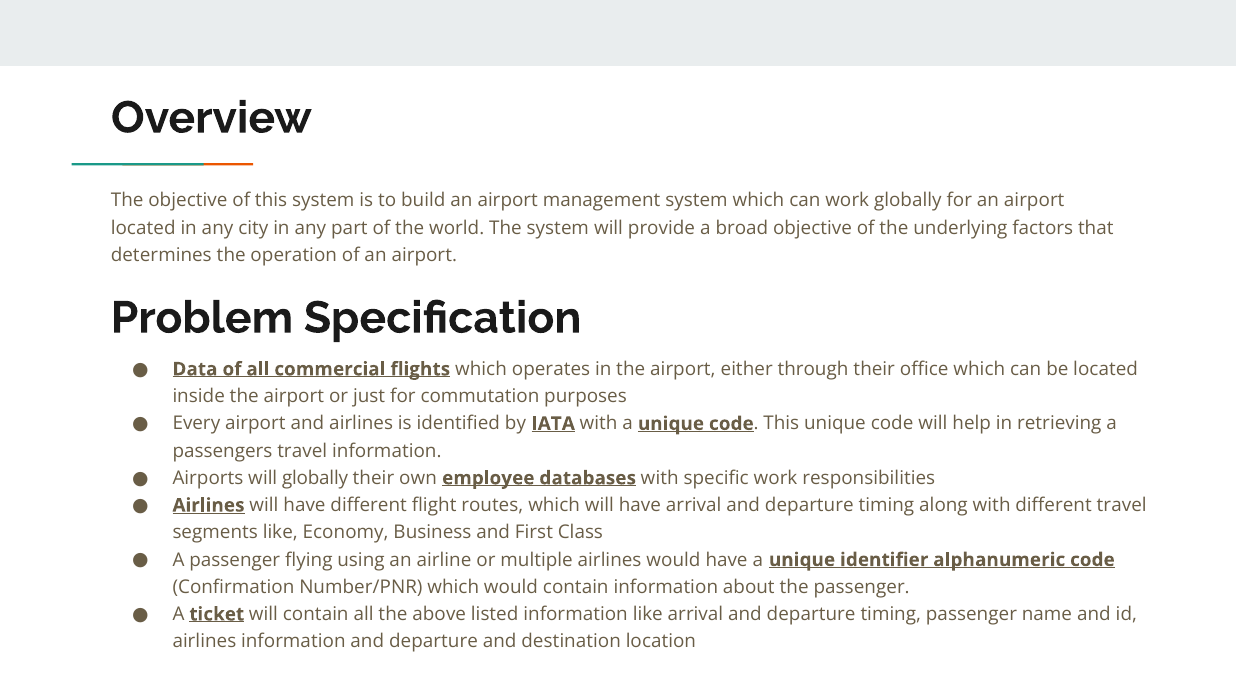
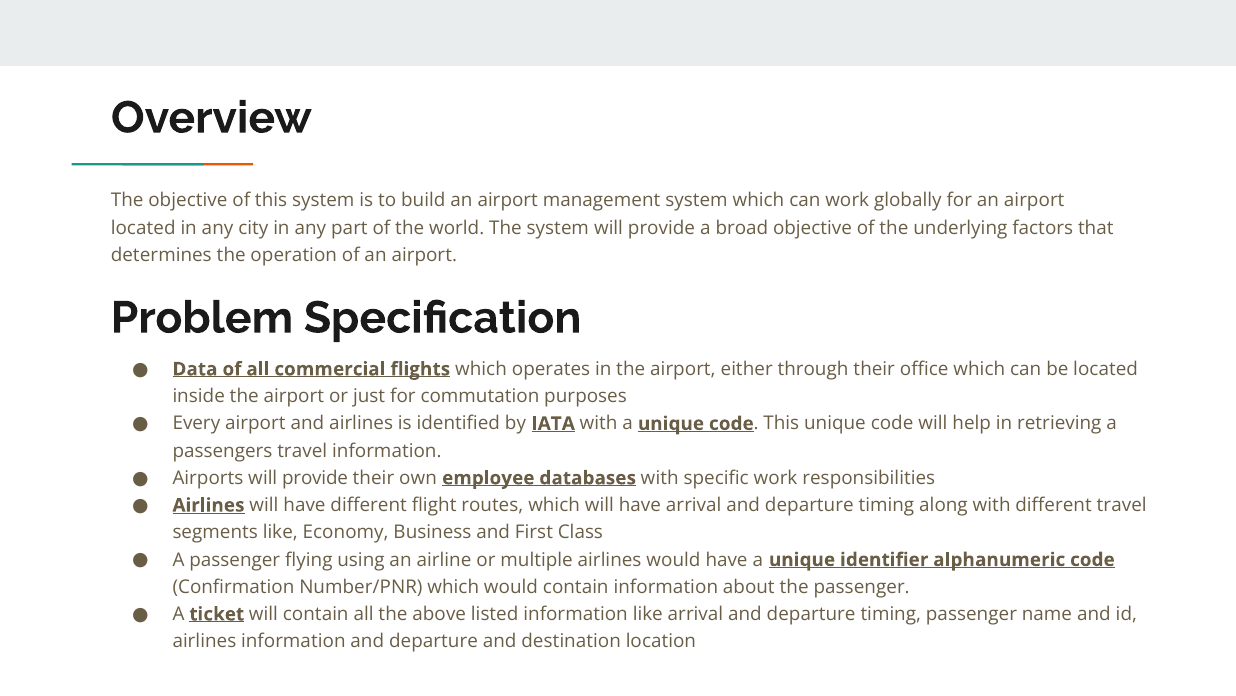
Airports will globally: globally -> provide (315, 478)
